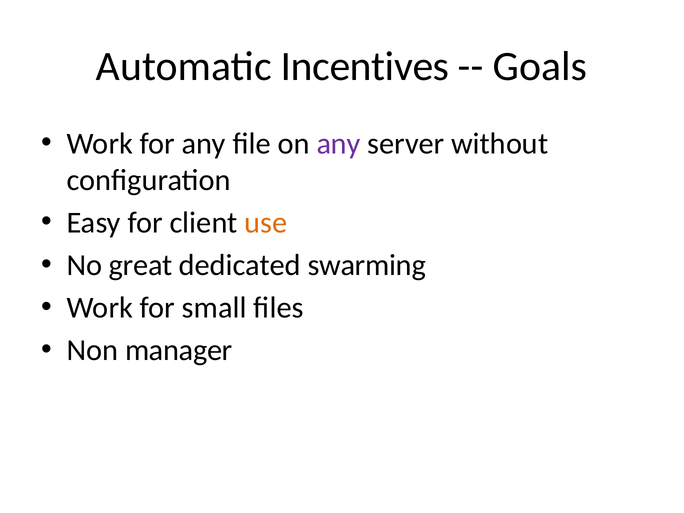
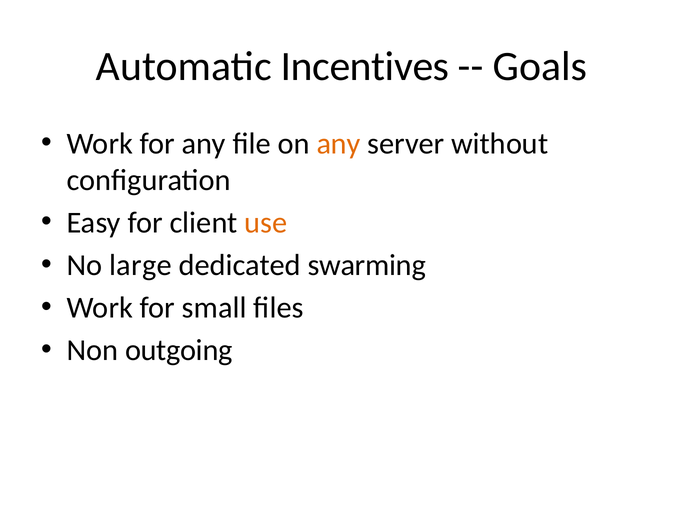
any colour: purple -> orange (338, 143)
great: great -> large (140, 265)
manager: manager -> outgoing (179, 350)
